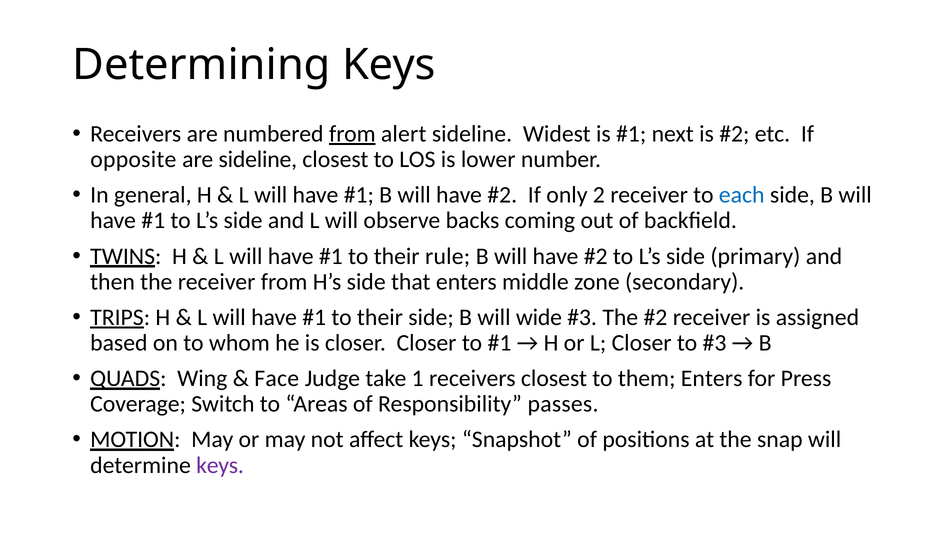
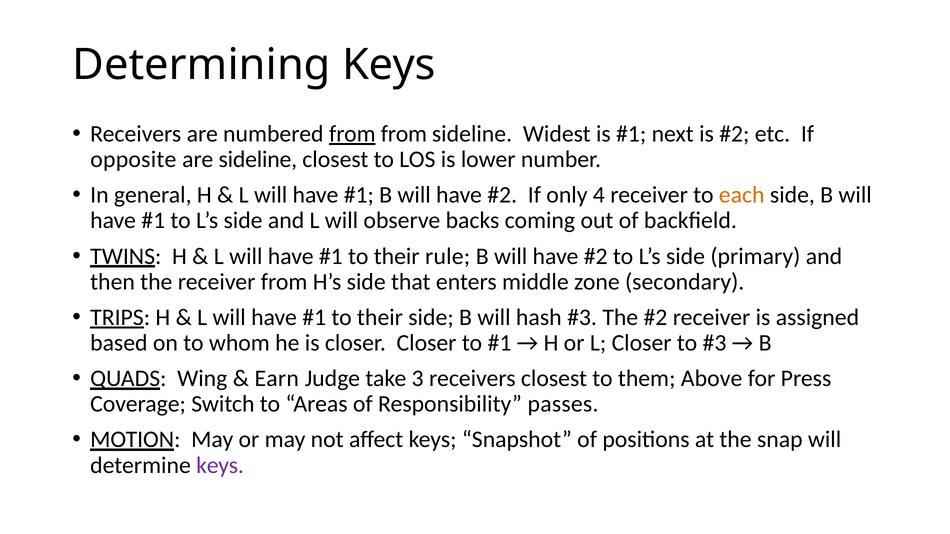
from alert: alert -> from (404, 134)
2: 2 -> 4 (599, 195)
each colour: blue -> orange (742, 195)
wide: wide -> hash (539, 318)
Face: Face -> Earn (277, 379)
1: 1 -> 3 (418, 379)
them Enters: Enters -> Above (712, 379)
